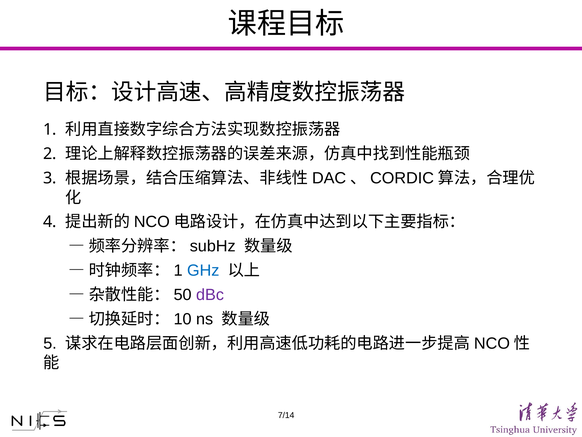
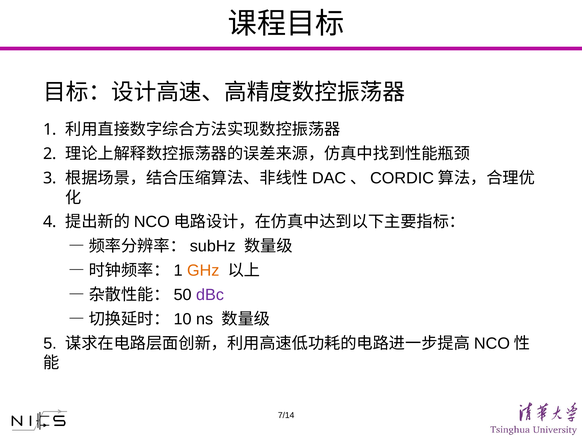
GHz colour: blue -> orange (203, 270)
